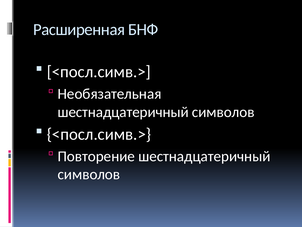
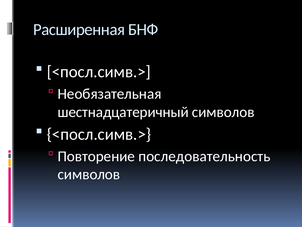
Повторение шестнадцатеричный: шестнадцатеричный -> последовательность (204, 156)
